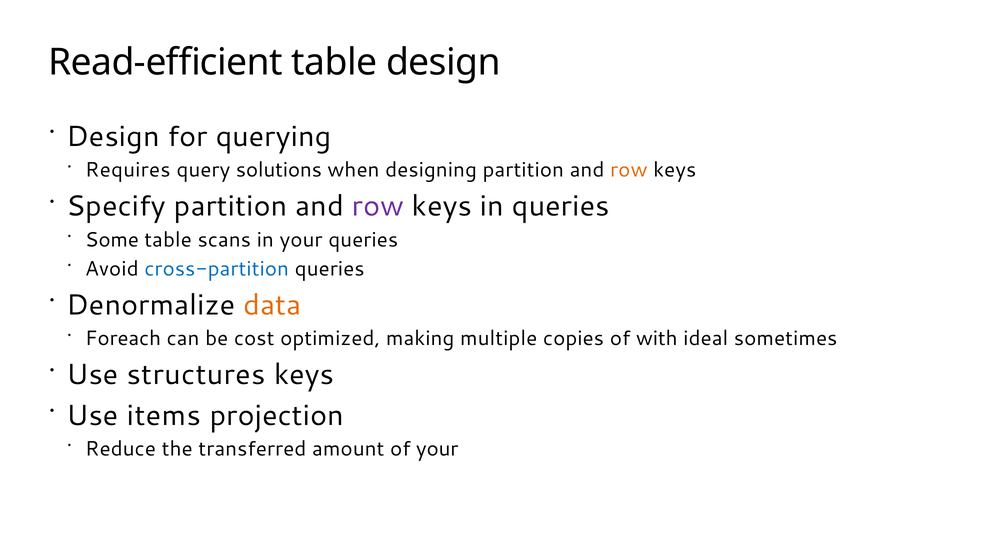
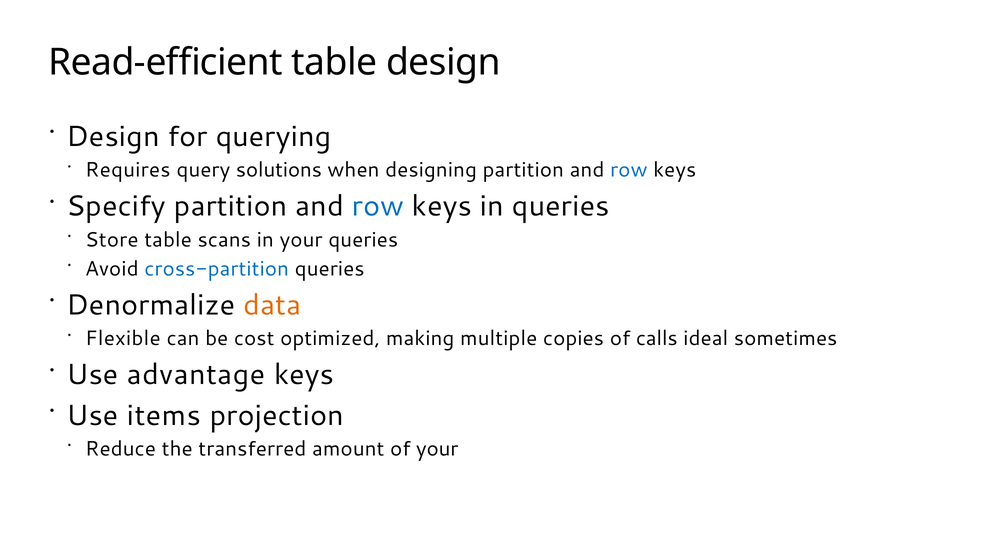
row colour: orange -> blue (629, 170)
row colour: purple -> blue (378, 206)
Some: Some -> Store (112, 240)
Foreach: Foreach -> Flexible (123, 338)
with: with -> calls (657, 338)
structures: structures -> advantage (196, 375)
